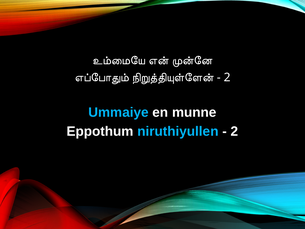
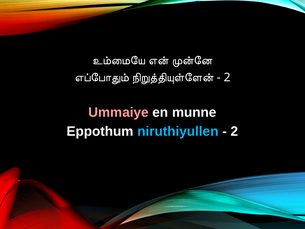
Ummaiye colour: light blue -> pink (119, 112)
